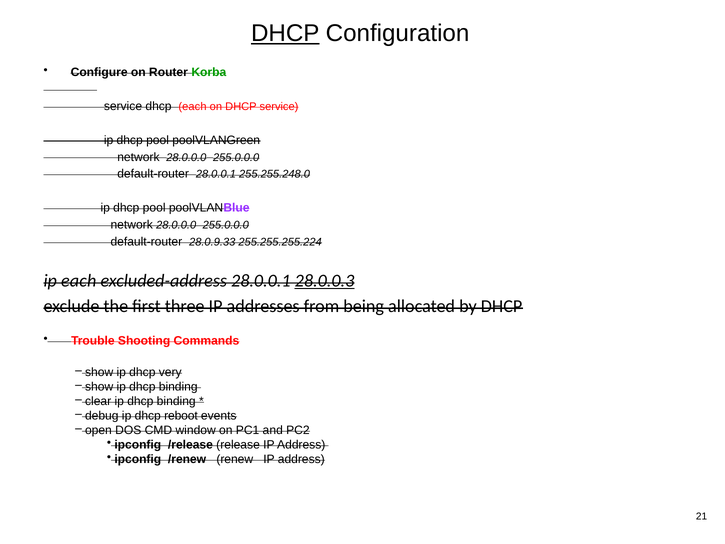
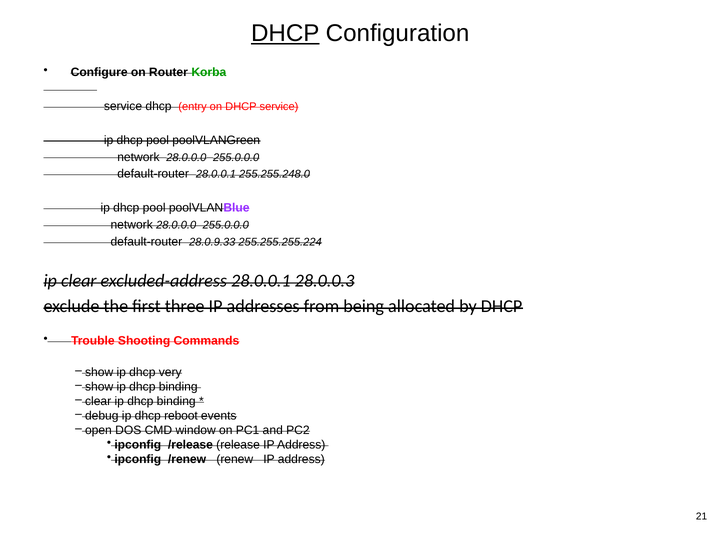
dhcp each: each -> entry (193, 107)
ip each: each -> clear (79, 281)
28.0.0.3 underline: present -> none (325, 281)
